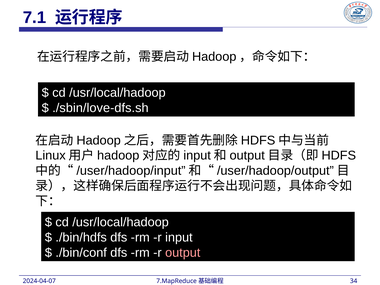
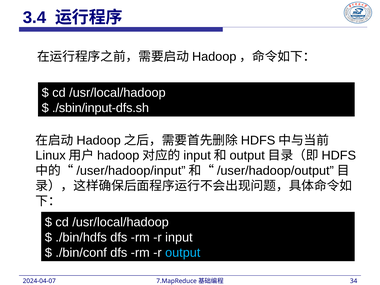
7.1: 7.1 -> 3.4 (35, 18)
./sbin/love-dfs.sh: ./sbin/love-dfs.sh -> ./sbin/input-dfs.sh (101, 108)
output colour: pink -> light blue (183, 253)
